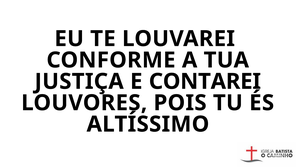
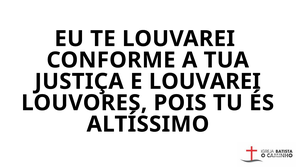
E CONTAREI: CONTAREI -> LOUVAREI (205, 81)
